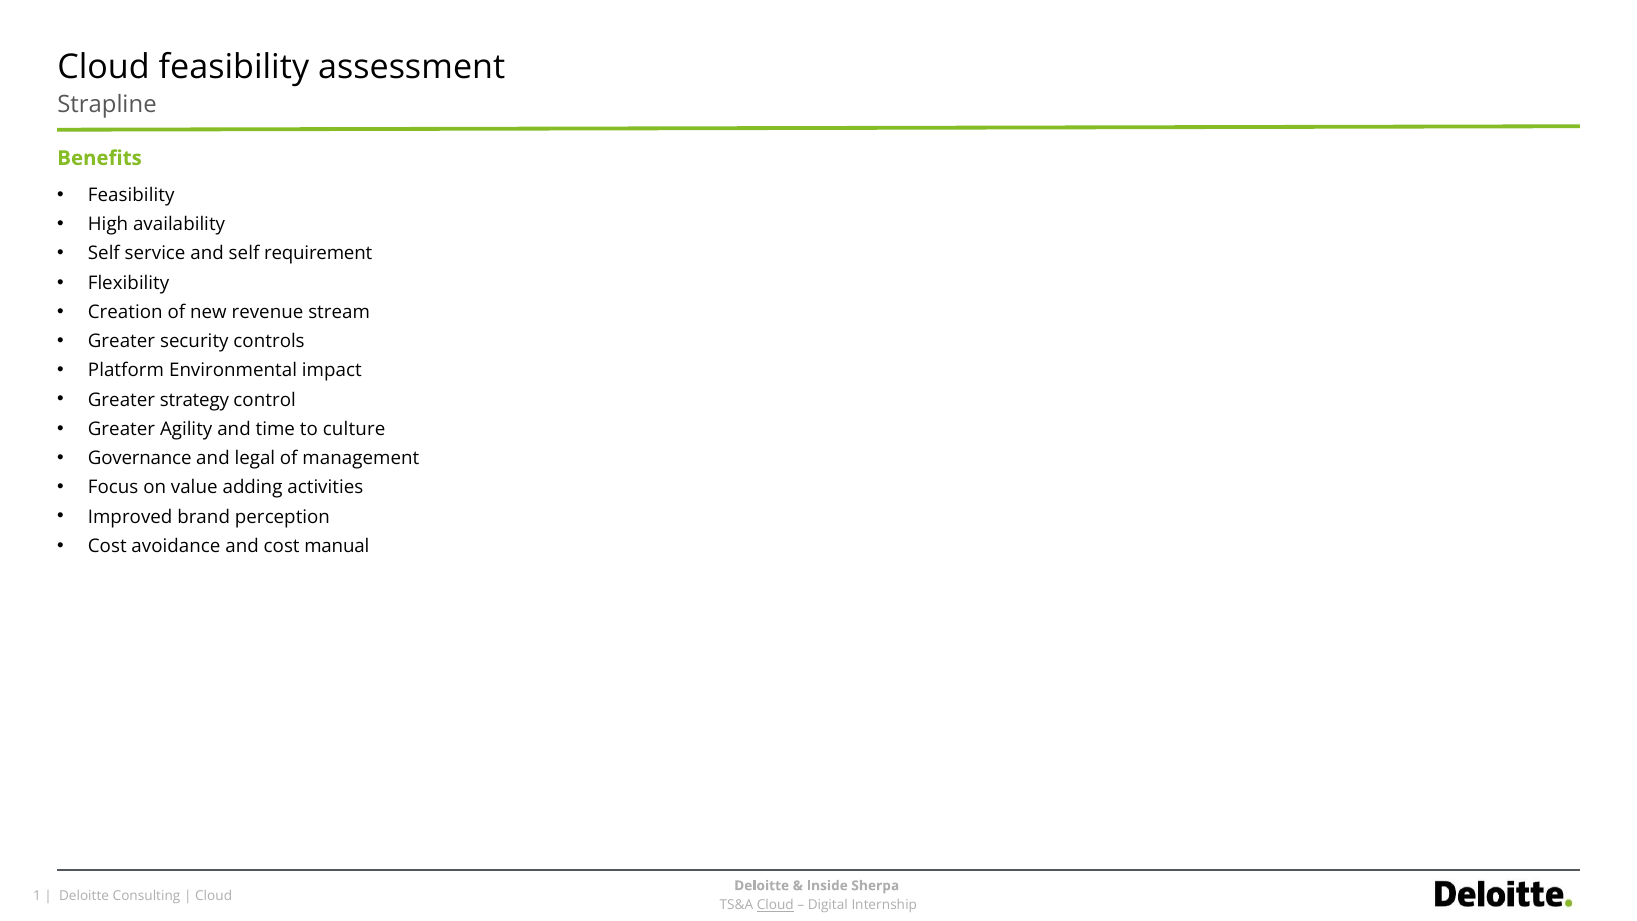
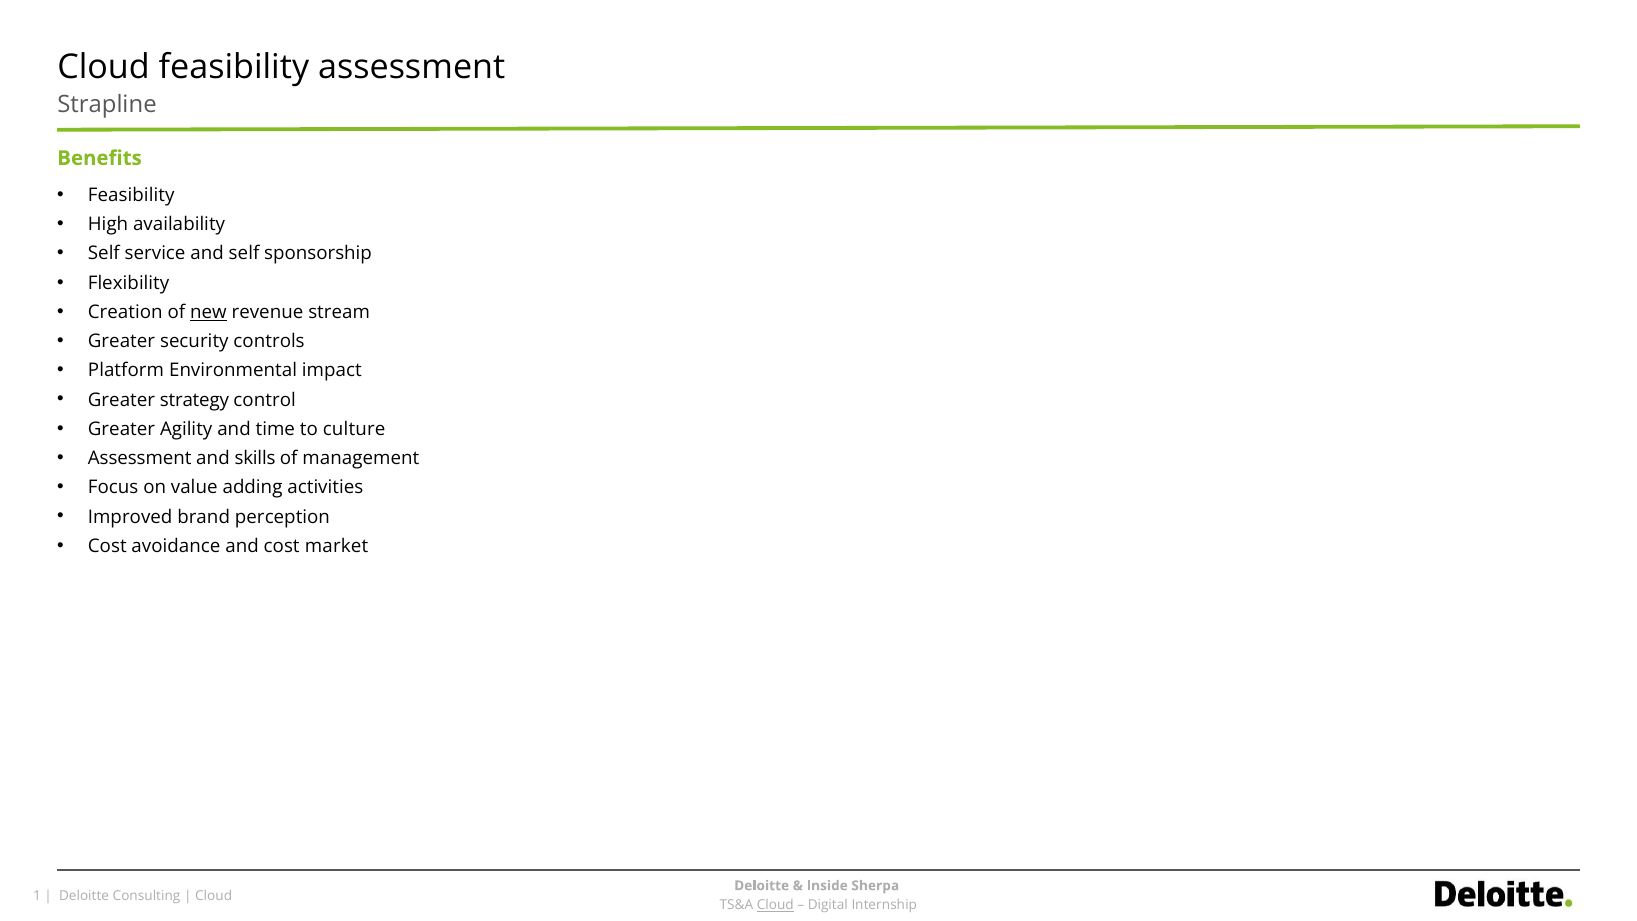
requirement: requirement -> sponsorship (318, 254)
new underline: none -> present (208, 312)
Governance: Governance -> Assessment (140, 458)
legal: legal -> skills (255, 458)
manual: manual -> market (337, 546)
